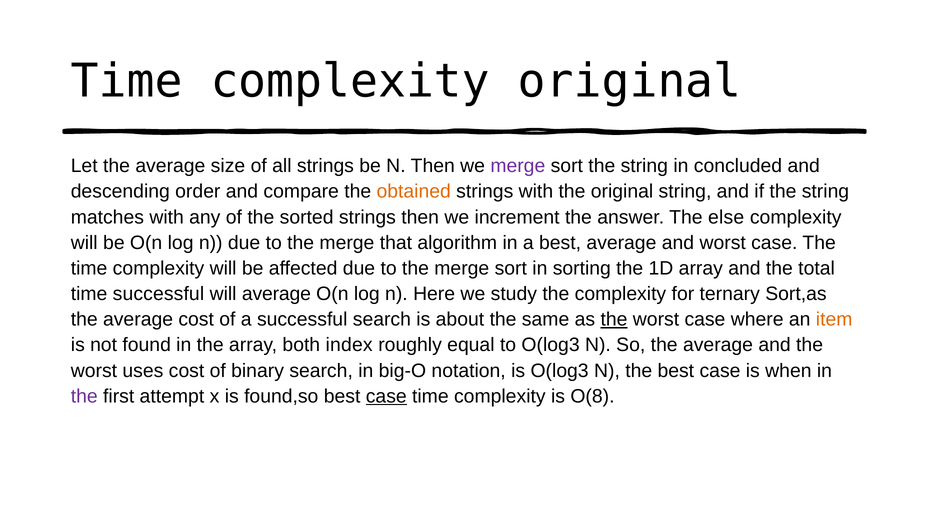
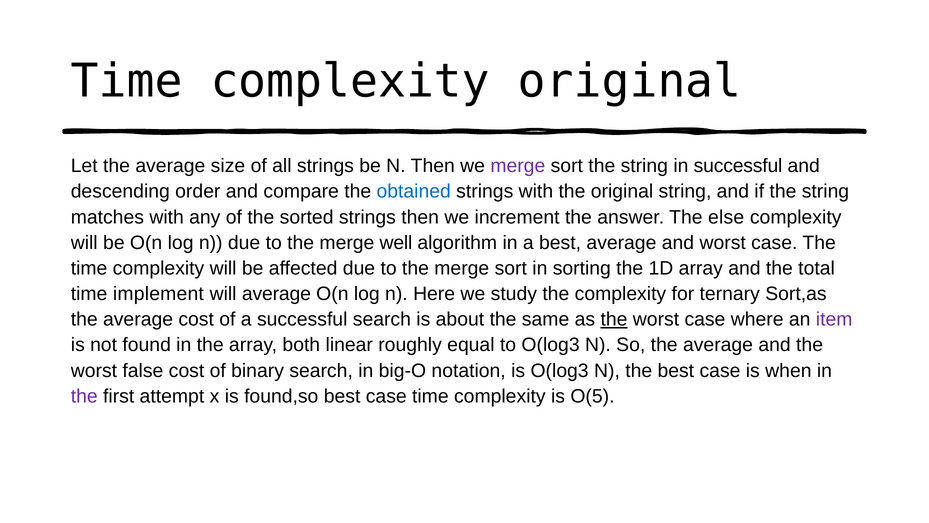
in concluded: concluded -> successful (738, 166)
obtained colour: orange -> blue (414, 191)
that: that -> well (396, 242)
time successful: successful -> implement (158, 294)
item colour: orange -> purple (834, 319)
index: index -> linear (349, 345)
uses: uses -> false (143, 370)
case underline: present -> none (386, 396)
O(8: O(8 -> O(5 (592, 396)
